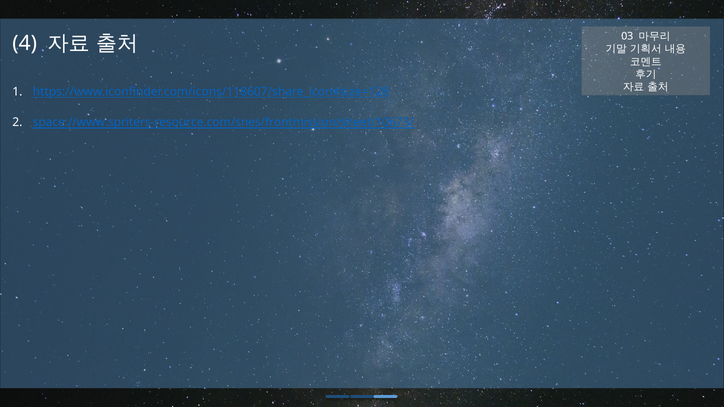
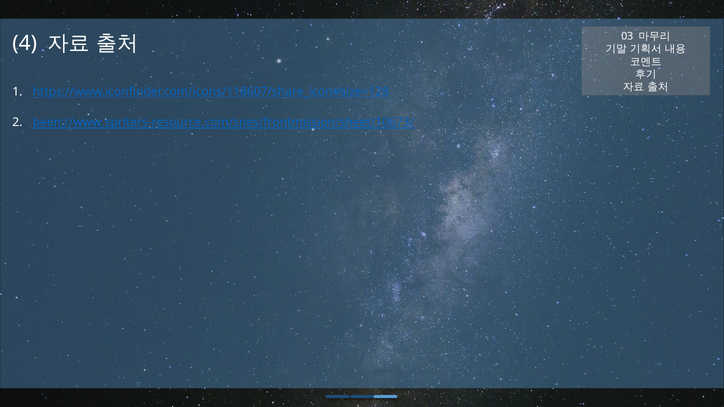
space://www.spriters-resource.com/snes/frontmission/sheet/10673/: space://www.spriters-resource.com/snes/frontmission/sheet/10673/ -> been://www.spriters-resource.com/snes/frontmission/sheet/10673/ (223, 123)
